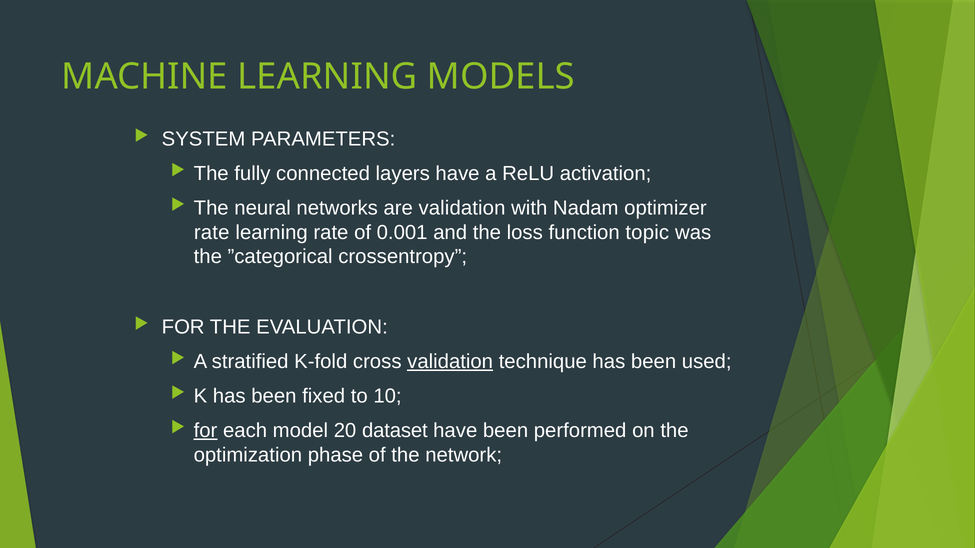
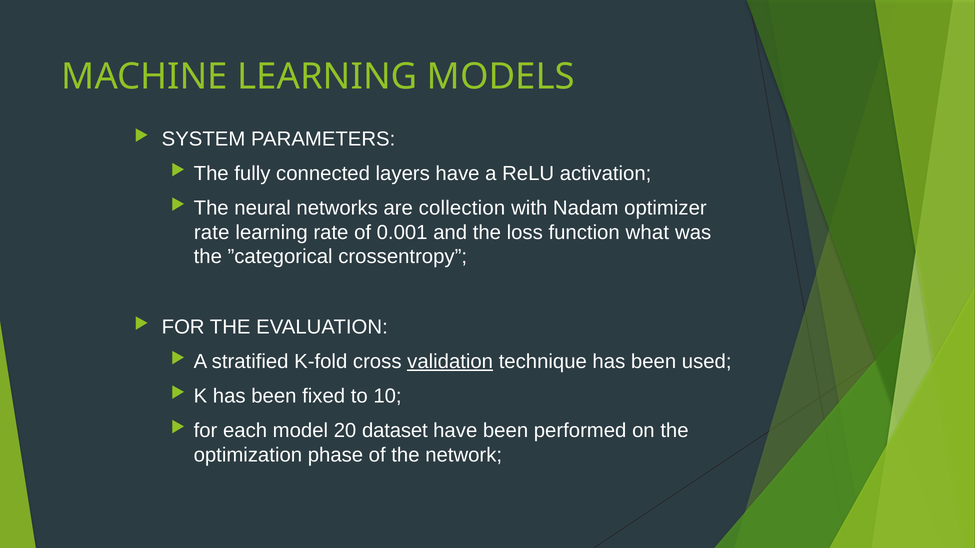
are validation: validation -> collection (462, 208)
topic: topic -> what (647, 233)
for underline: present -> none (206, 431)
